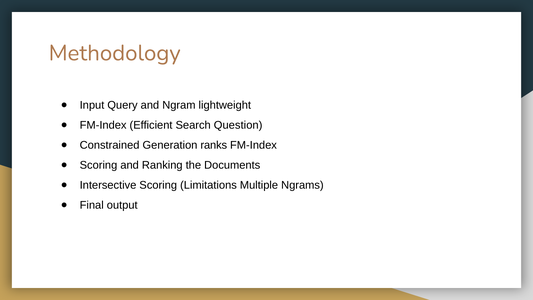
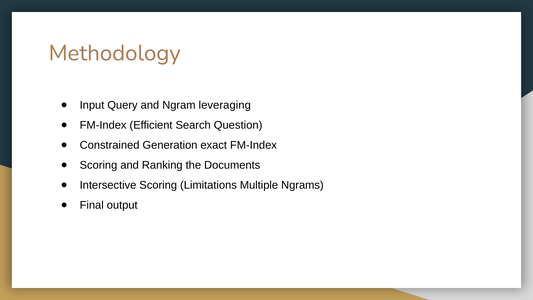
lightweight: lightweight -> leveraging (225, 105)
ranks: ranks -> exact (214, 145)
